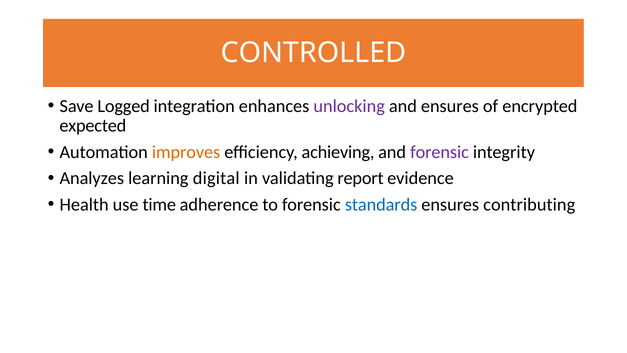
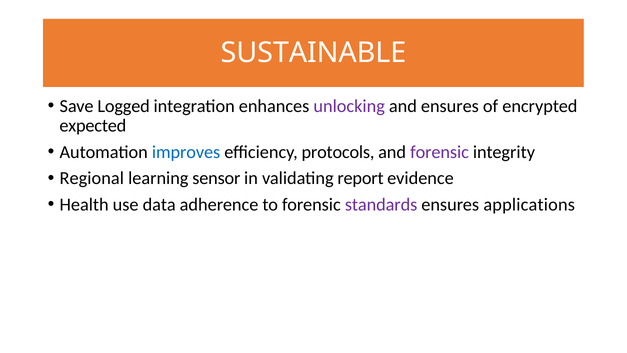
CONTROLLED: CONTROLLED -> SUSTAINABLE (313, 53)
improves colour: orange -> blue (186, 152)
achieving: achieving -> protocols (338, 152)
Analyzes: Analyzes -> Regional (92, 178)
digital: digital -> sensor (216, 178)
time: time -> data (159, 204)
standards colour: blue -> purple (381, 204)
contributing: contributing -> applications (529, 204)
